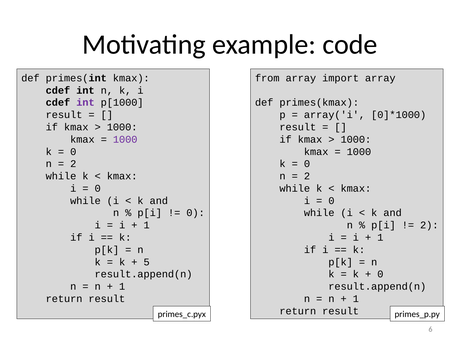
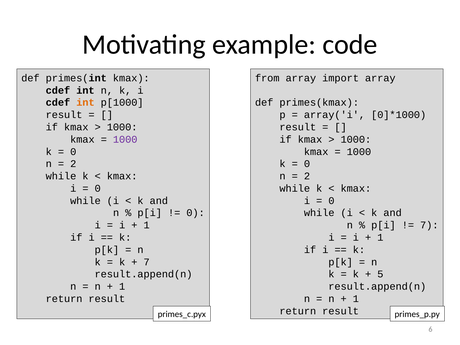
int colour: purple -> orange (85, 103)
2: 2 -> 7 (429, 225)
5: 5 -> 7 (147, 262)
0: 0 -> 5 (380, 274)
